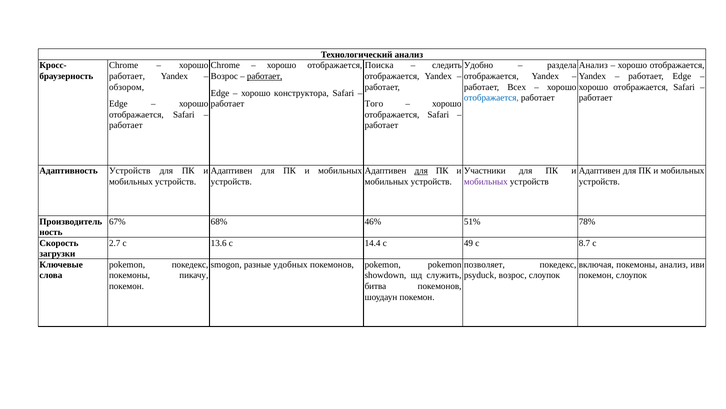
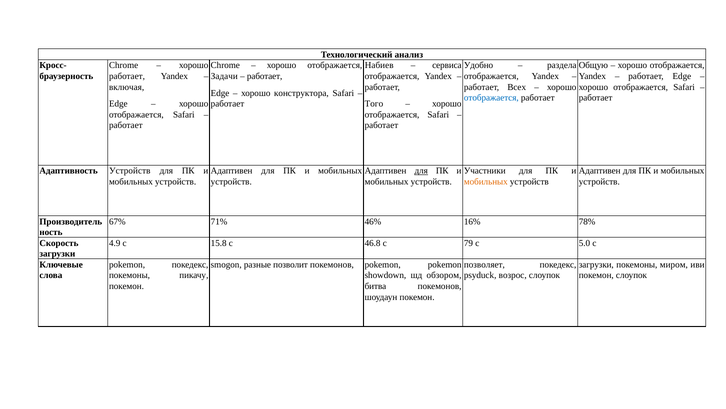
Поиска: Поиска -> Набиев (379, 65)
следить: следить -> сервиса (447, 65)
Анализ: Анализ -> Общую (593, 65)
Возрос: Возрос -> Задачи (224, 76)
работает underline: present -> none (265, 76)
обзором: обзором -> включая (127, 87)
мобильных colour: purple -> orange (486, 181)
68%: 68% -> 71% (219, 221)
51%: 51% -> 16% (472, 221)
2.7: 2.7 -> 4.9 (115, 243)
13.6: 13.6 -> 15.8 (219, 243)
14.4: 14.4 -> 46.8 (373, 243)
49: 49 -> 79 (468, 243)
8.7: 8.7 -> 5.0 (584, 243)
удобных: удобных -> позволит (291, 264)
включая: включая -> загрузки (596, 264)
покемоны анализ: анализ -> миром (674, 264)
служить: служить -> обзором (444, 275)
